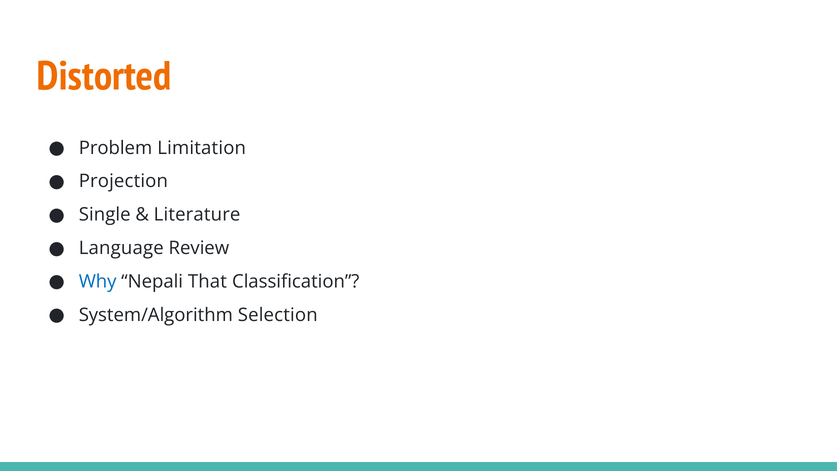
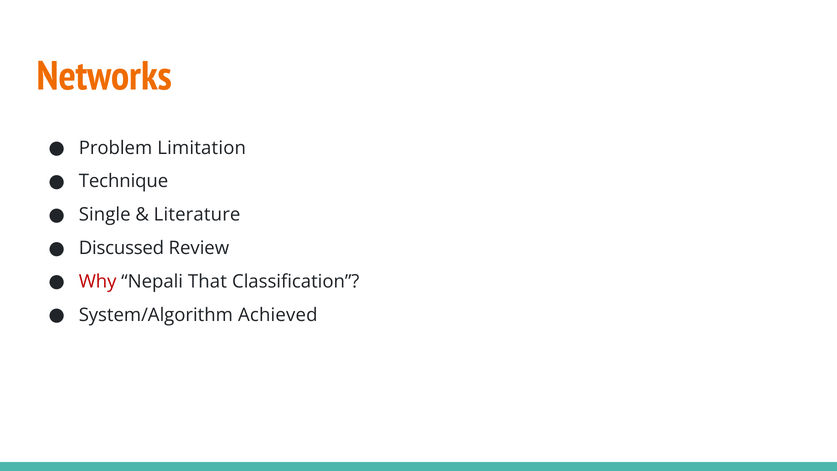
Distorted: Distorted -> Networks (104, 76)
Projection: Projection -> Technique (123, 181)
Language: Language -> Discussed (121, 248)
Why colour: blue -> red (98, 282)
Selection: Selection -> Achieved (278, 315)
